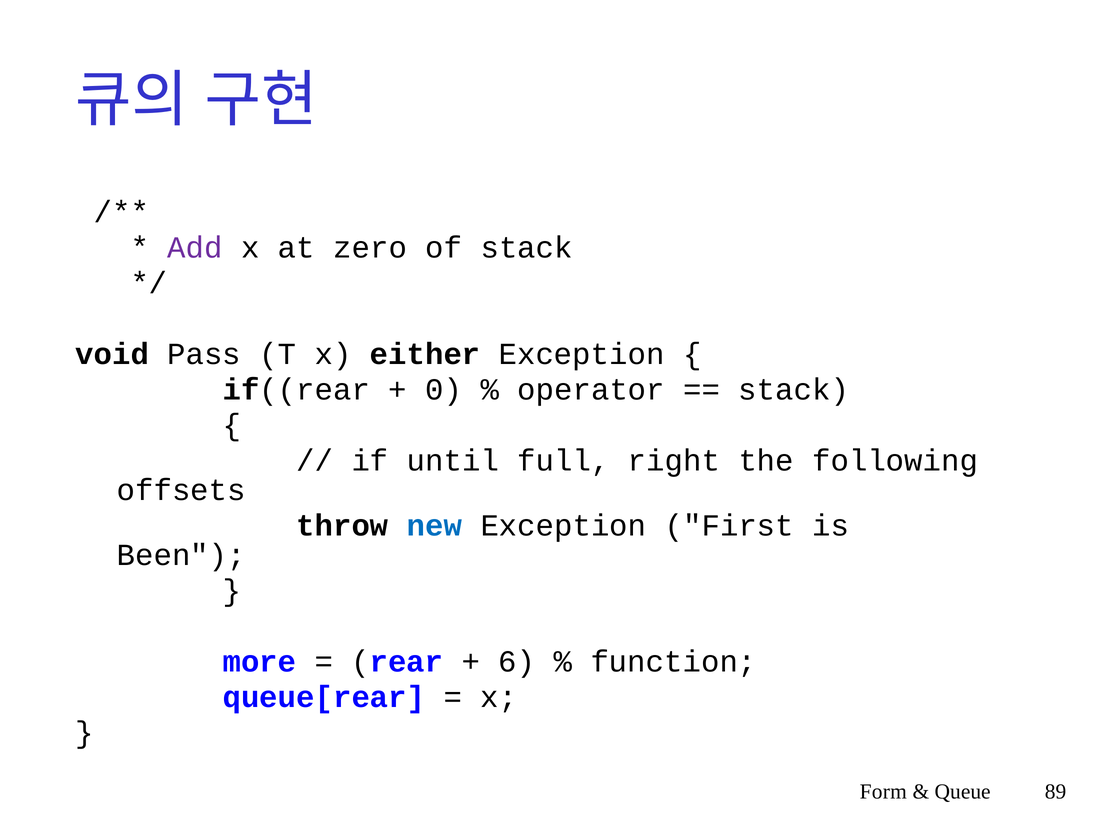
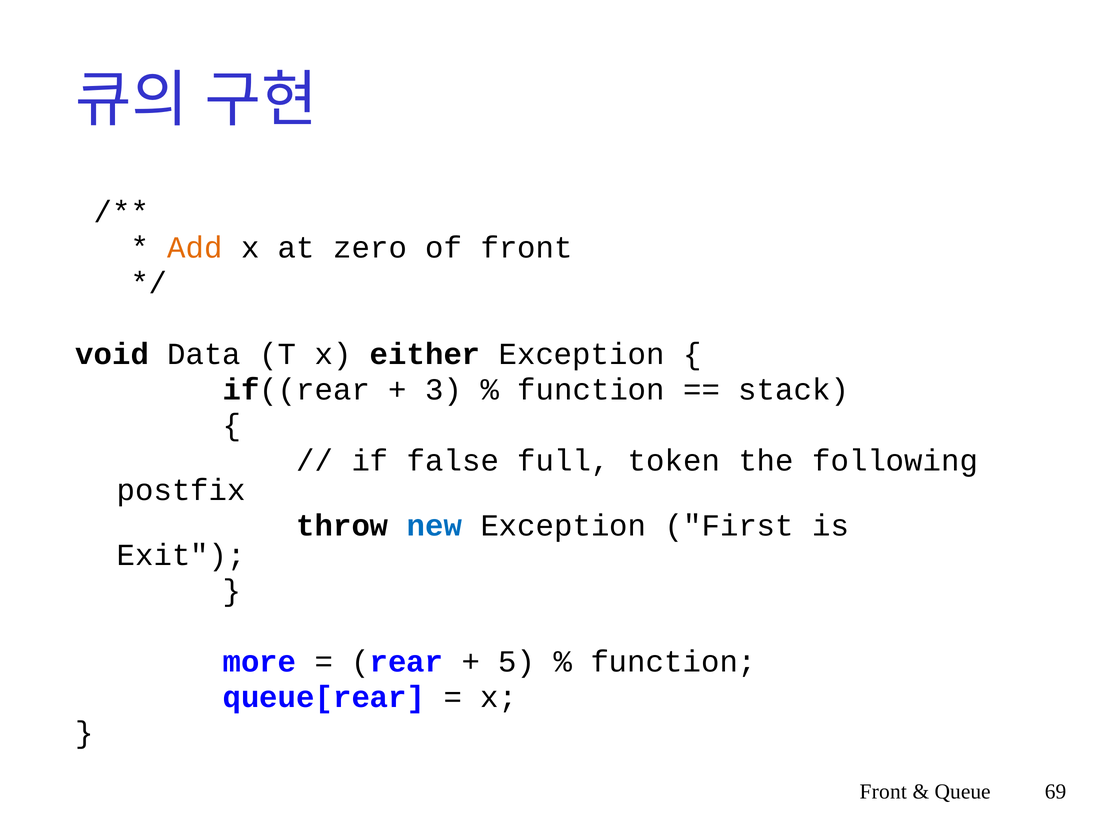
Add colour: purple -> orange (195, 248)
of stack: stack -> front (527, 248)
Pass: Pass -> Data (204, 354)
0: 0 -> 3 (444, 390)
operator: operator -> function (591, 390)
until: until -> false (453, 461)
right: right -> token (674, 461)
offsets: offsets -> postfix (181, 490)
Been: Been -> Exit (181, 555)
6: 6 -> 5 (517, 662)
Form: Form -> Front (883, 792)
89: 89 -> 69 (1056, 792)
